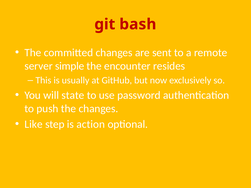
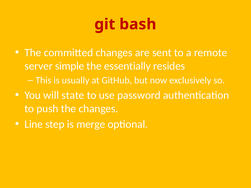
encounter: encounter -> essentially (127, 66)
Like: Like -> Line (34, 124)
action: action -> merge (91, 124)
